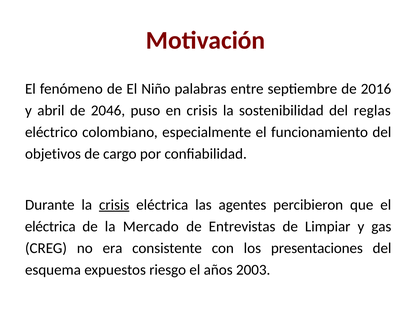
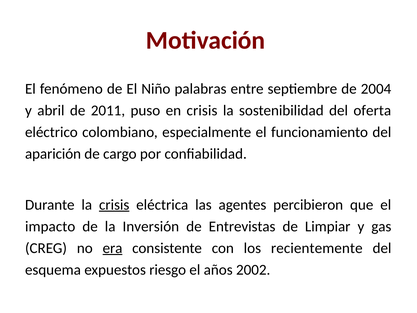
2016: 2016 -> 2004 (376, 89)
2046: 2046 -> 2011 (108, 110)
reglas: reglas -> oferta (372, 110)
objetivos: objetivos -> aparición (53, 154)
eléctrica: eléctrica -> impacto (50, 226)
Mercado: Mercado -> Inversión (151, 226)
era underline: none -> present (113, 248)
presentaciones: presentaciones -> recientemente (317, 248)
2003: 2003 -> 2002 (253, 270)
